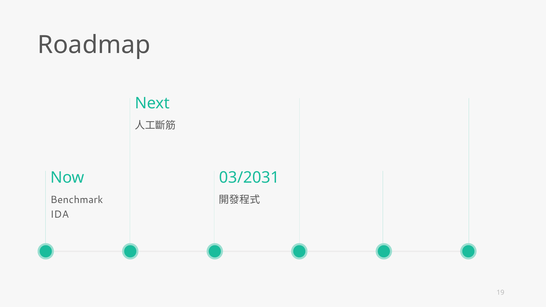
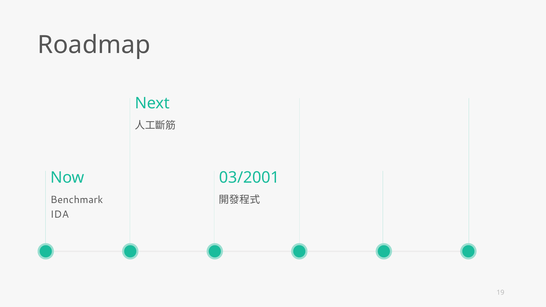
03/2031: 03/2031 -> 03/2001 (249, 178)
